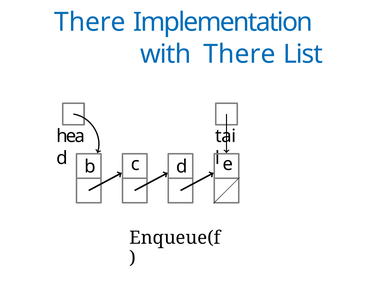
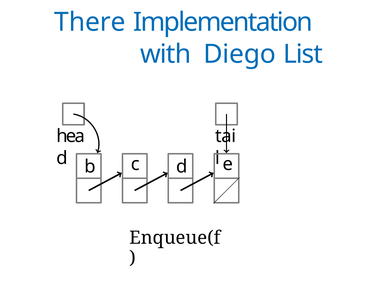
with There: There -> Diego (240, 54)
